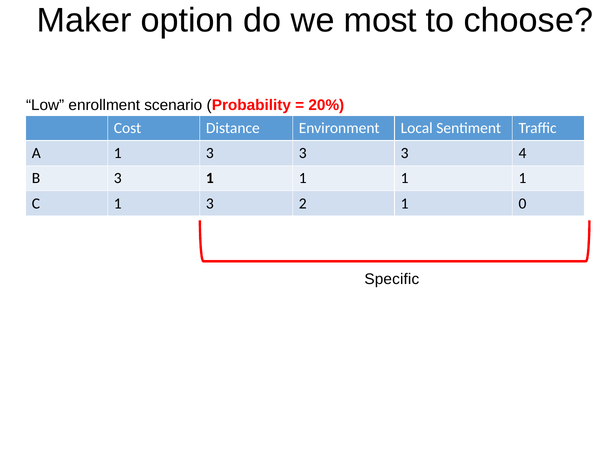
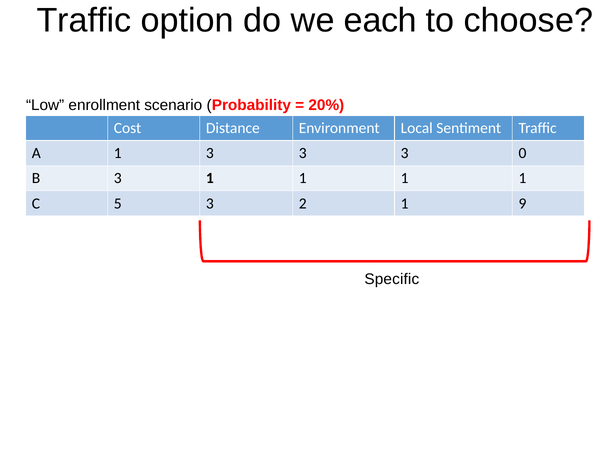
Maker: Maker -> Traffic (84, 20)
most: most -> each (380, 20)
4: 4 -> 0 (522, 153)
C 1: 1 -> 5 (118, 204)
0: 0 -> 9 (522, 204)
